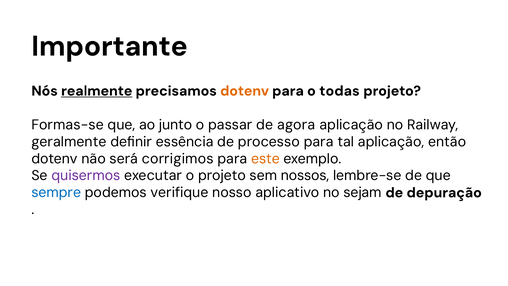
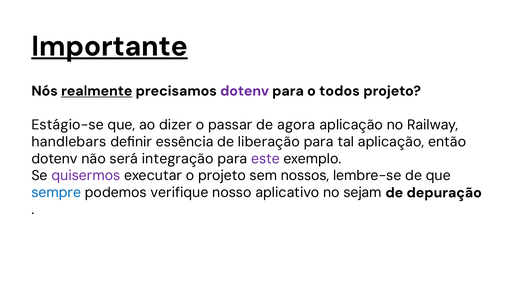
Importante underline: none -> present (110, 46)
dotenv colour: orange -> purple (245, 91)
todas: todas -> todos (339, 91)
Formas-se: Formas-se -> Estágio-se (68, 125)
junto: junto -> dizer (175, 125)
geralmente: geralmente -> handlebars (69, 142)
processo: processo -> liberação (269, 142)
corrigimos: corrigimos -> integração (178, 159)
este colour: orange -> purple (265, 159)
